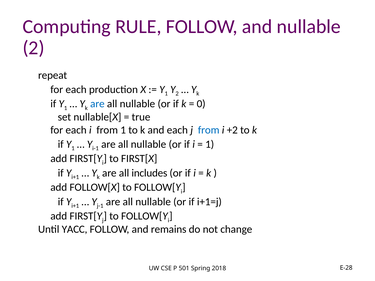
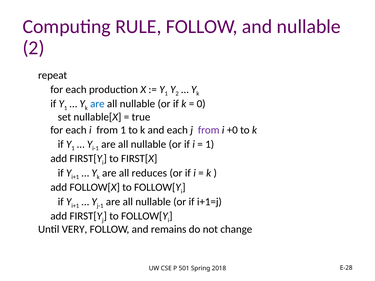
from colour: blue -> purple (209, 130)
+2: +2 -> +0 (232, 130)
includes: includes -> reduces (149, 173)
YACC: YACC -> VERY (75, 230)
